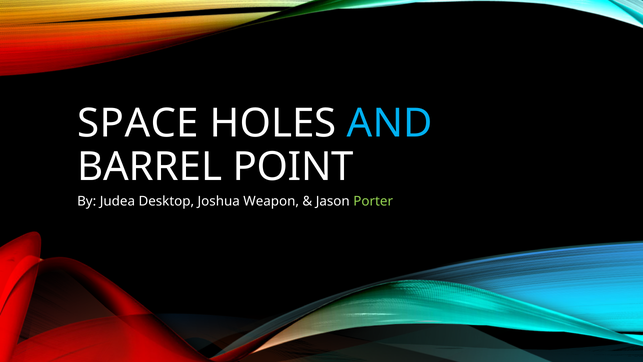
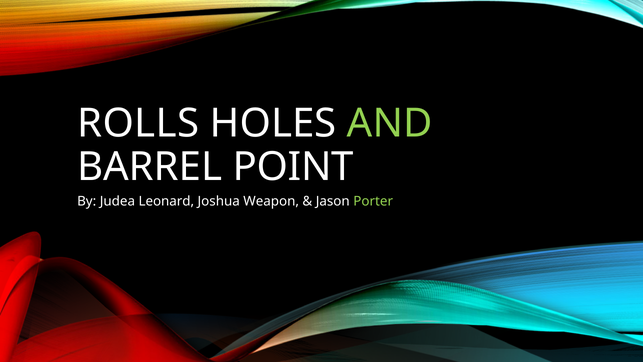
SPACE: SPACE -> ROLLS (138, 124)
AND colour: light blue -> light green (390, 124)
Desktop: Desktop -> Leonard (166, 201)
